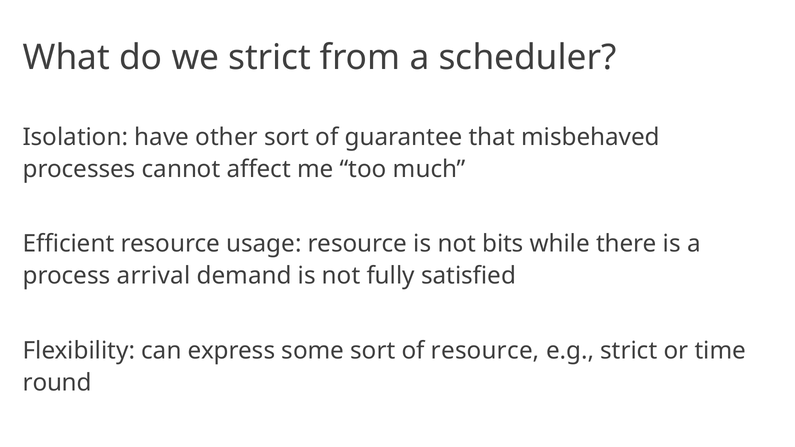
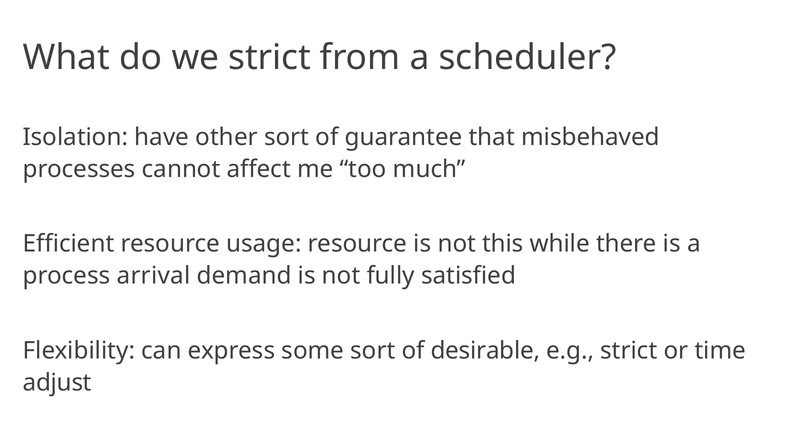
bits: bits -> this (503, 244)
of resource: resource -> desirable (485, 351)
round: round -> adjust (57, 383)
